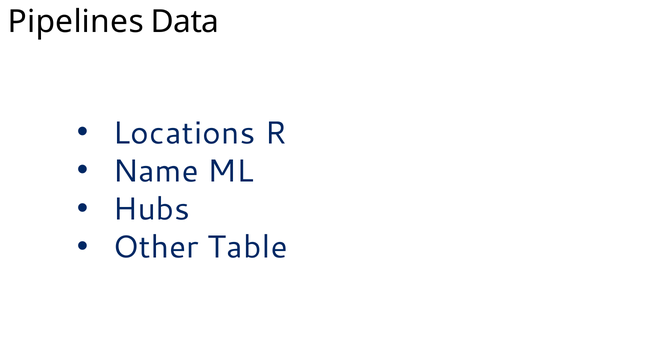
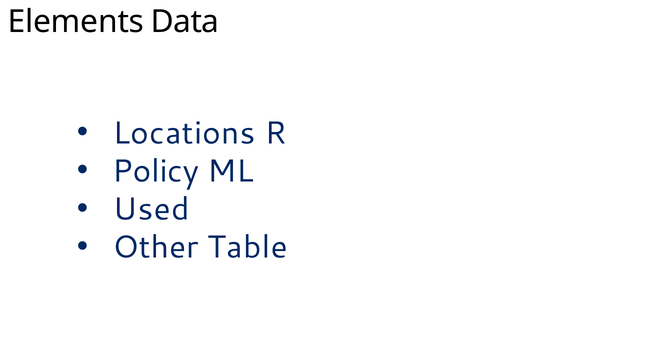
Pipelines: Pipelines -> Elements (76, 22)
Name: Name -> Policy (156, 171)
Hubs: Hubs -> Used (151, 210)
